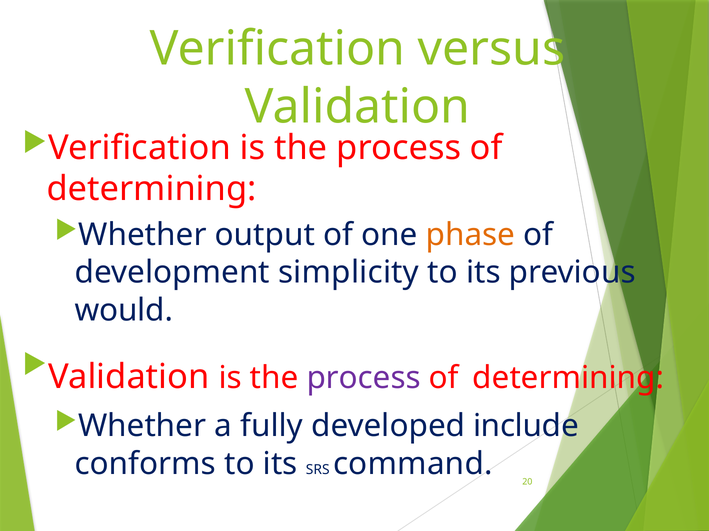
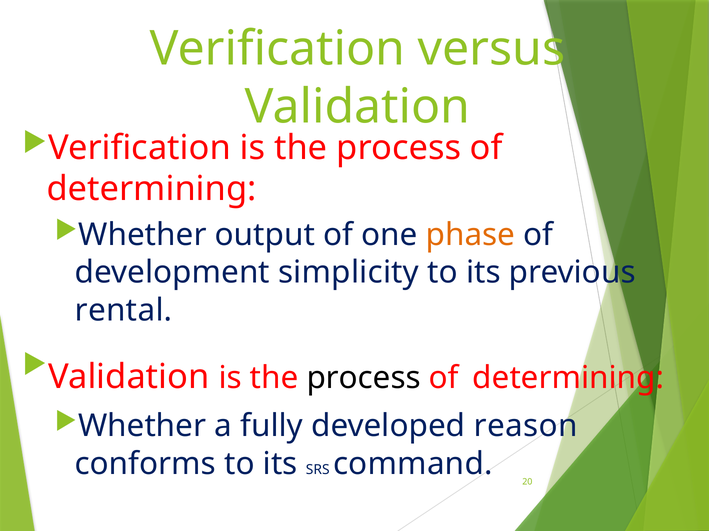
would: would -> rental (124, 311)
process colour: purple -> black (364, 378)
include: include -> reason (526, 427)
